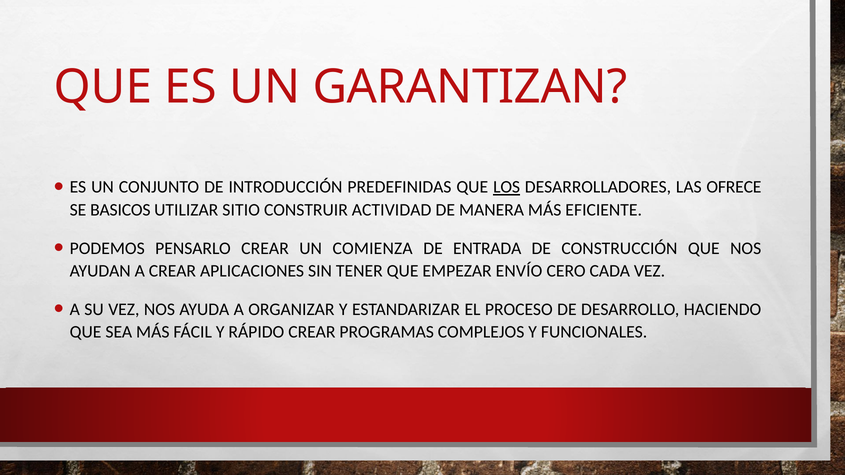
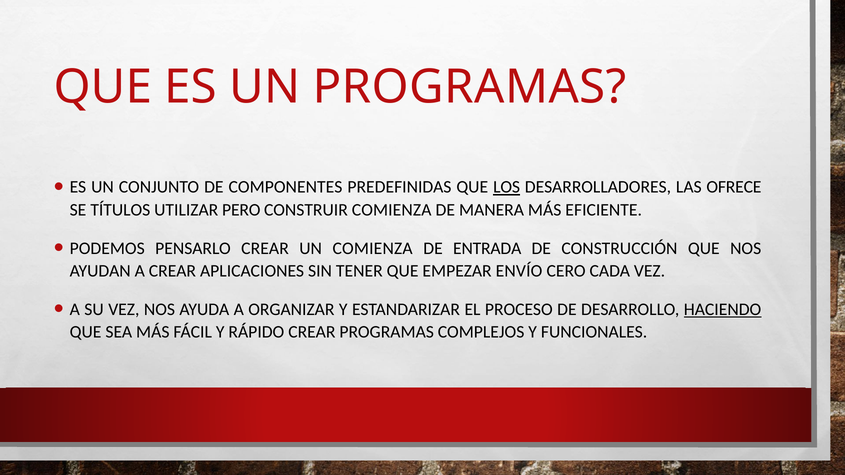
UN GARANTIZAN: GARANTIZAN -> PROGRAMAS (470, 87)
INTRODUCCIÓN: INTRODUCCIÓN -> COMPONENTES (285, 187)
BASICOS: BASICOS -> TÍTULOS (120, 210)
SITIO: SITIO -> PERO (241, 210)
CONSTRUIR ACTIVIDAD: ACTIVIDAD -> COMIENZA (392, 210)
HACIENDO underline: none -> present (723, 310)
